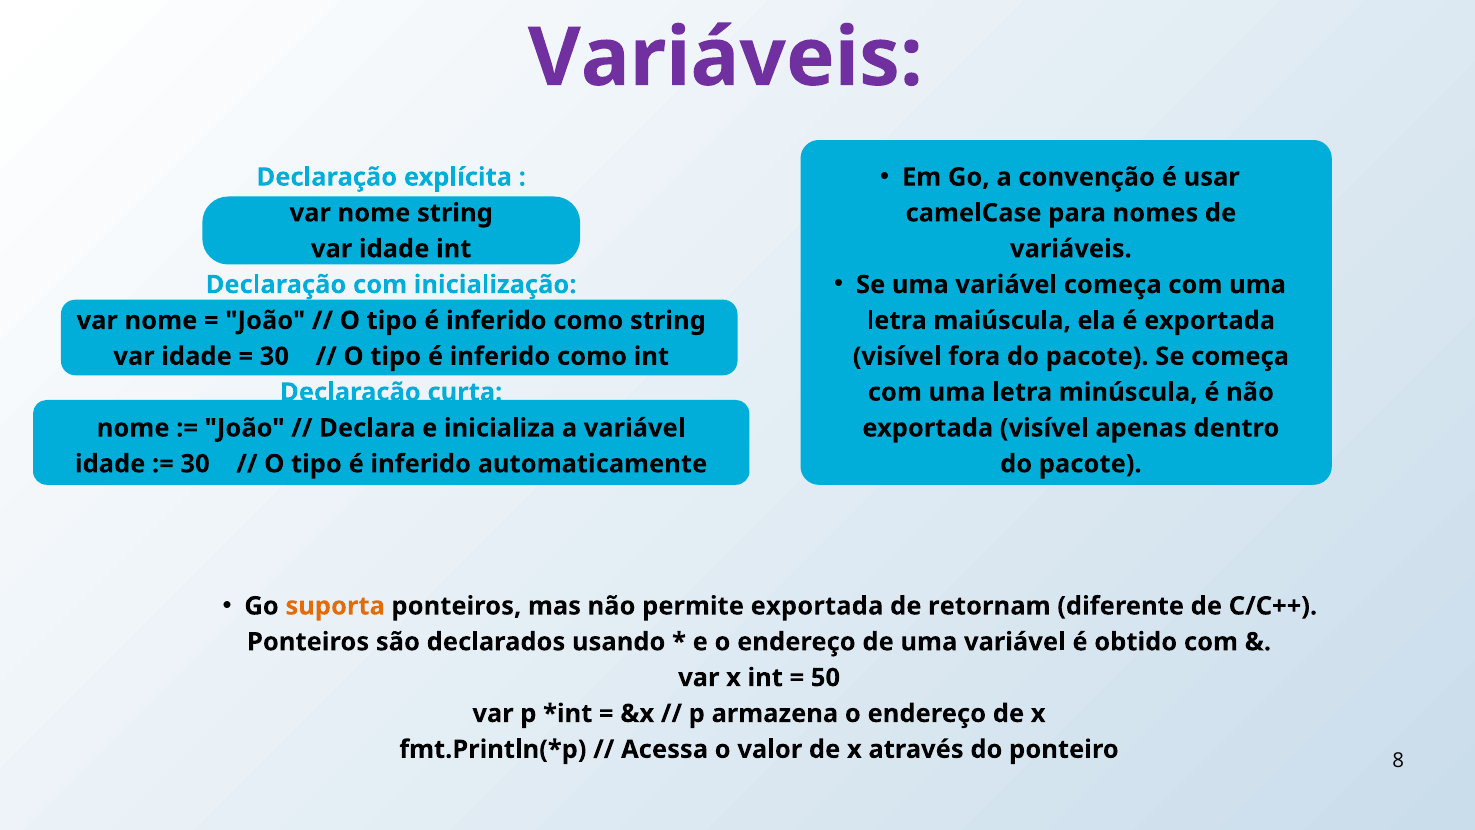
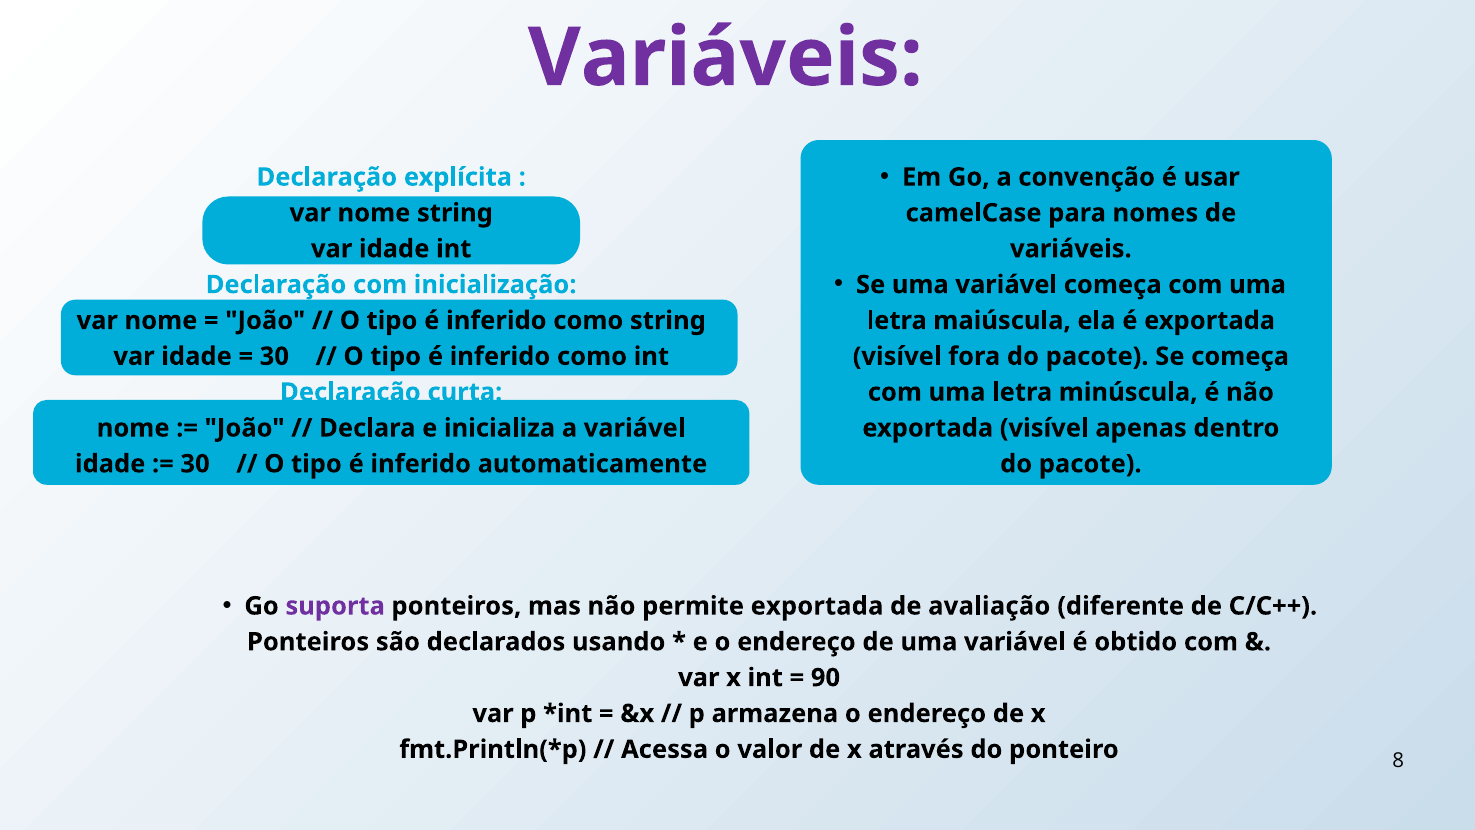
suporta colour: orange -> purple (335, 606)
retornam: retornam -> avaliação (989, 606)
50: 50 -> 90 (825, 678)
